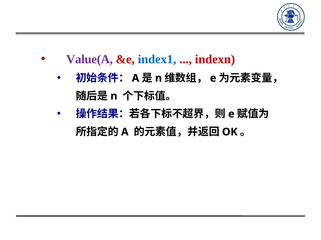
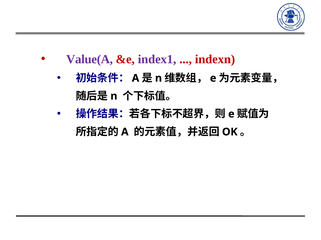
index1 colour: blue -> purple (157, 59)
